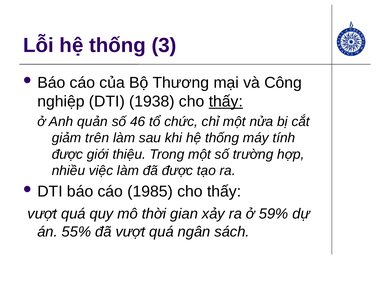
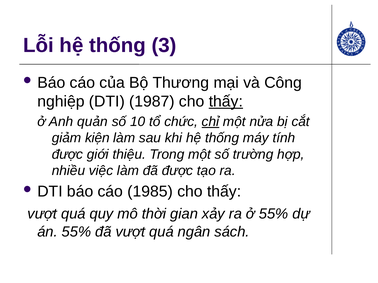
1938: 1938 -> 1987 (152, 102)
46: 46 -> 10 (138, 122)
chỉ underline: none -> present (210, 122)
trên: trên -> kiện (97, 138)
ở 59%: 59% -> 55% (274, 214)
